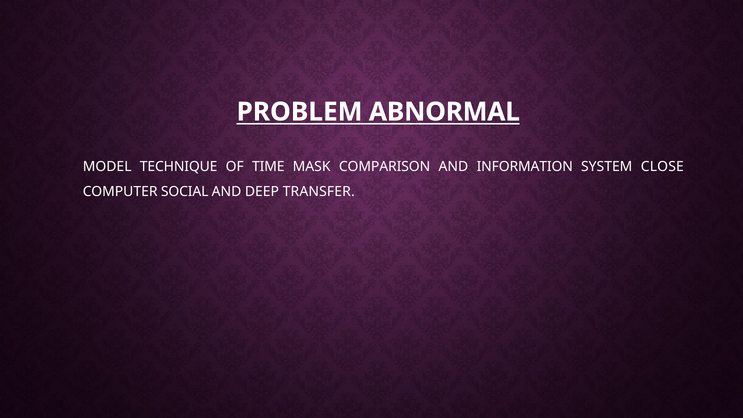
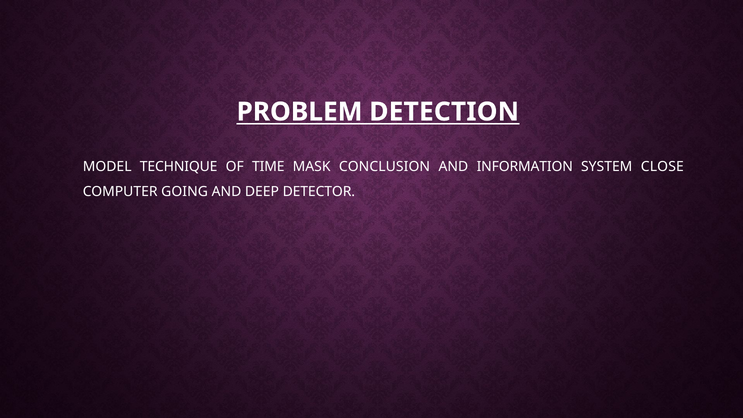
ABNORMAL: ABNORMAL -> DETECTION (444, 112)
COMPARISON: COMPARISON -> CONCLUSION (384, 167)
SOCIAL: SOCIAL -> GOING (185, 192)
TRANSFER: TRANSFER -> DETECTOR (319, 192)
